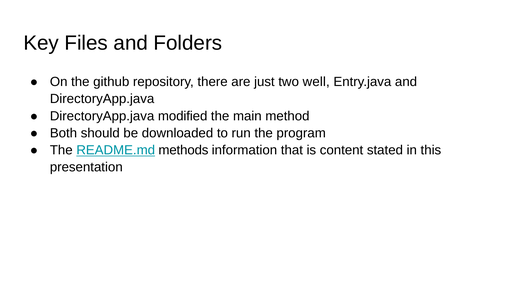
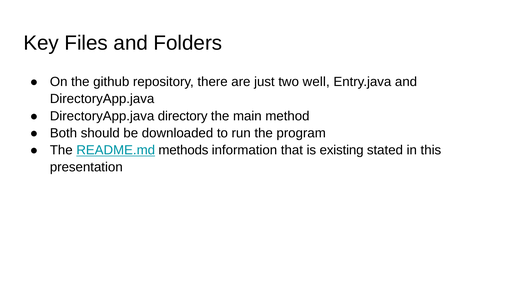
modified: modified -> directory (183, 116)
content: content -> existing (342, 150)
